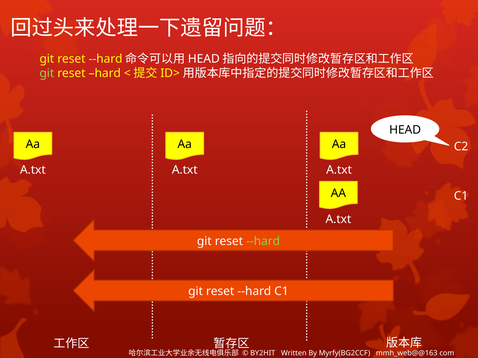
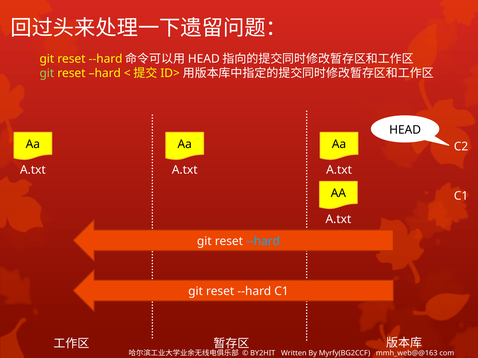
--hard colour: light green -> light blue (263, 241)
